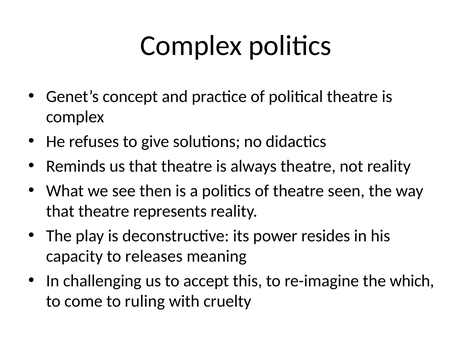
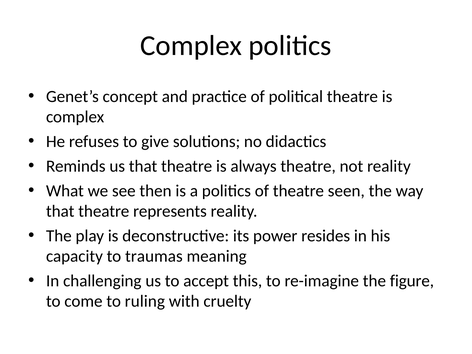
releases: releases -> traumas (154, 256)
which: which -> figure (412, 281)
